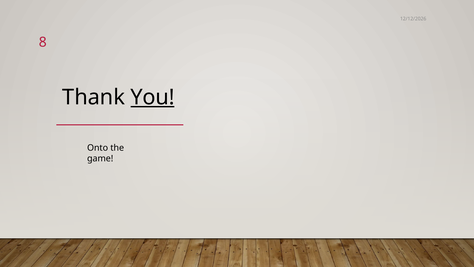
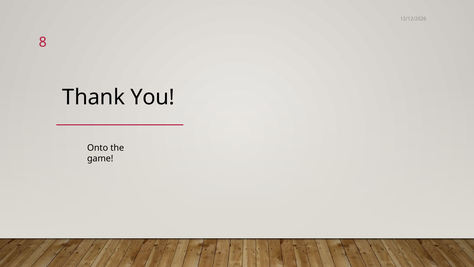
You underline: present -> none (153, 97)
